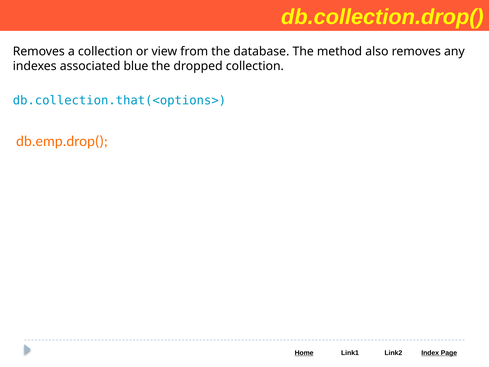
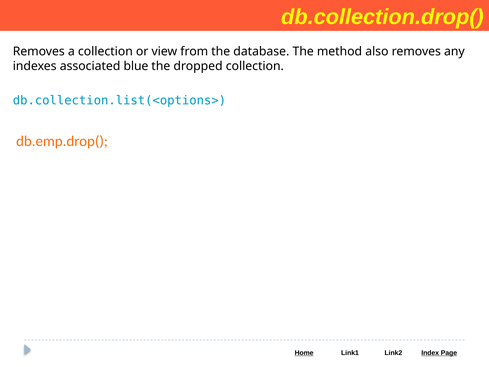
db.collection.that(<options>: db.collection.that(<options> -> db.collection.list(<options> (119, 100)
